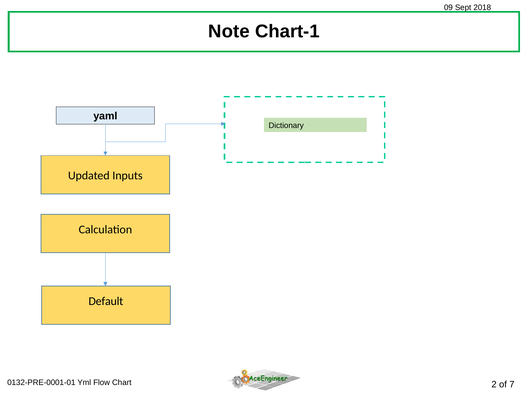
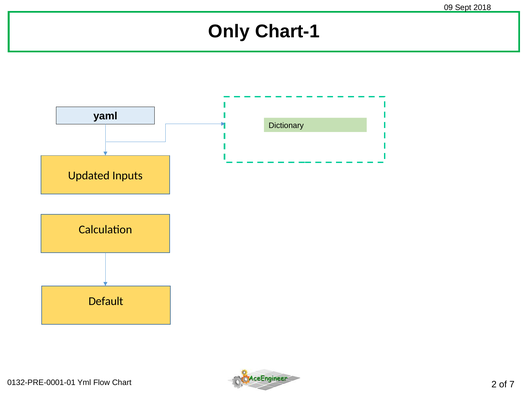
Note: Note -> Only (229, 32)
